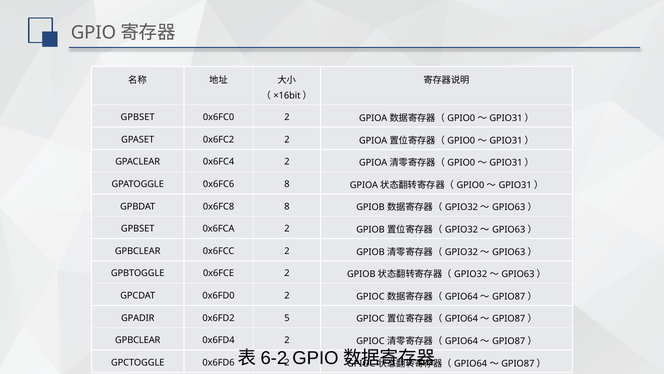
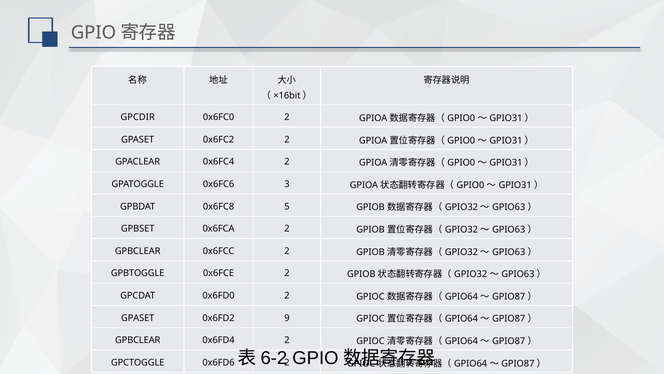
GPBSET: GPBSET -> GPCDIR (138, 117)
0x6FC6 8: 8 -> 3 (287, 184)
0x6FC8 8: 8 -> 5 (287, 206)
GPADIR: GPADIR -> GPASET (138, 318)
5: 5 -> 9 (287, 318)
